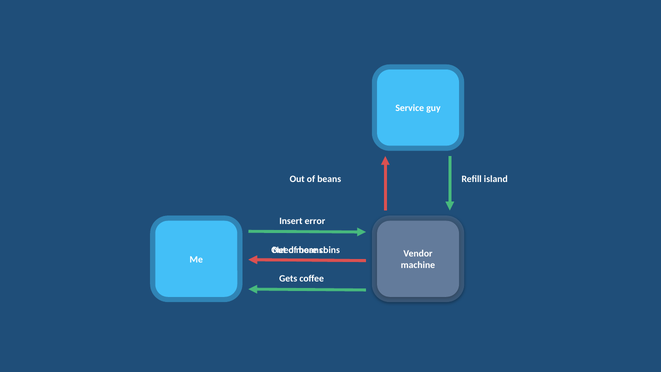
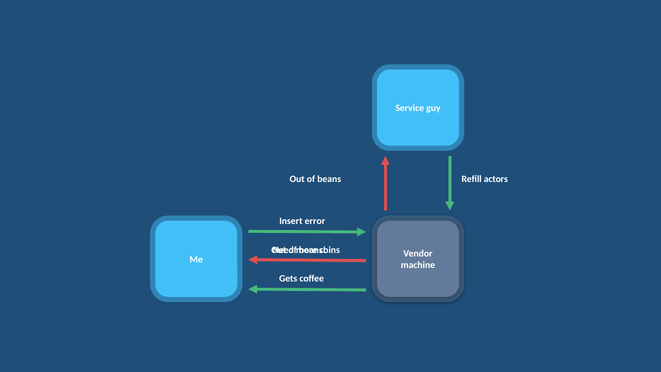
island: island -> actors (496, 179)
